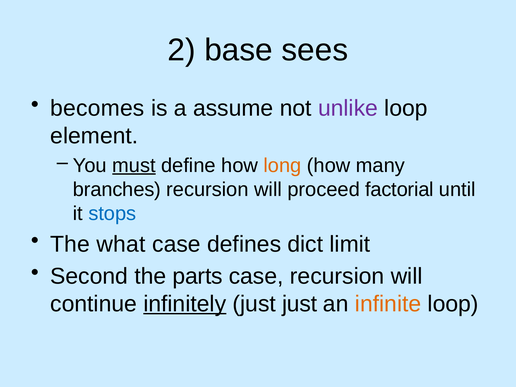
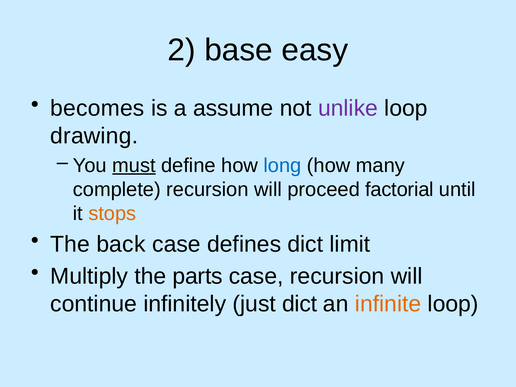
sees: sees -> easy (315, 50)
element: element -> drawing (94, 136)
long colour: orange -> blue (282, 165)
branches: branches -> complete (117, 189)
stops colour: blue -> orange (112, 214)
what: what -> back (121, 244)
Second: Second -> Multiply (89, 276)
infinitely underline: present -> none (185, 304)
just just: just -> dict (300, 304)
